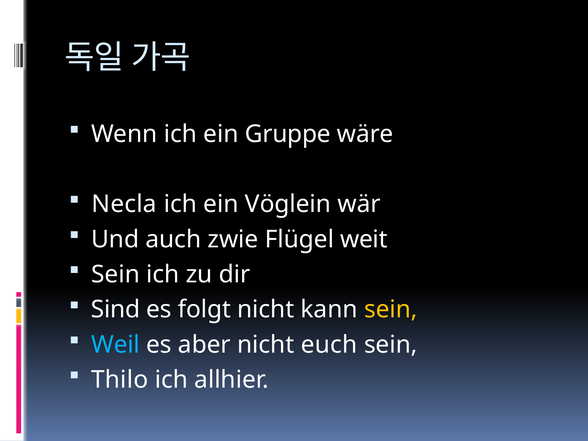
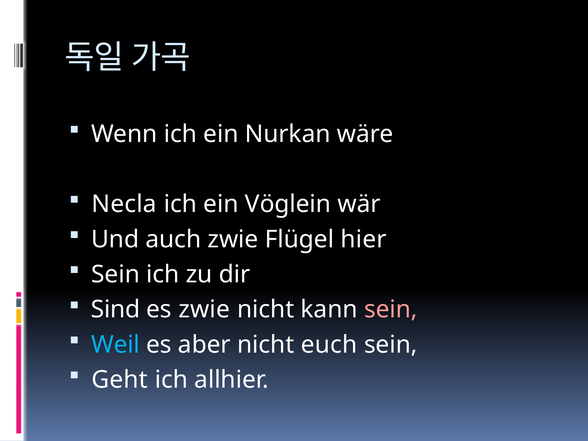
Gruppe: Gruppe -> Nurkan (288, 134)
weit: weit -> hier (364, 239)
es folgt: folgt -> zwie (204, 310)
sein colour: yellow -> pink (391, 310)
Thilo: Thilo -> Geht (120, 380)
